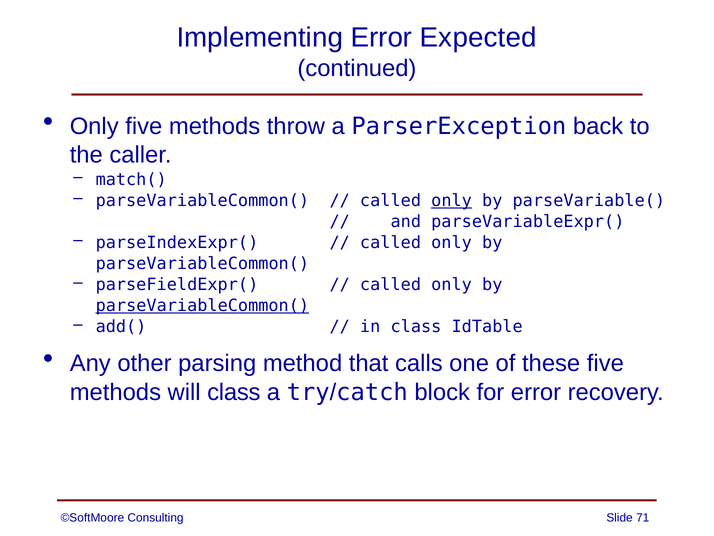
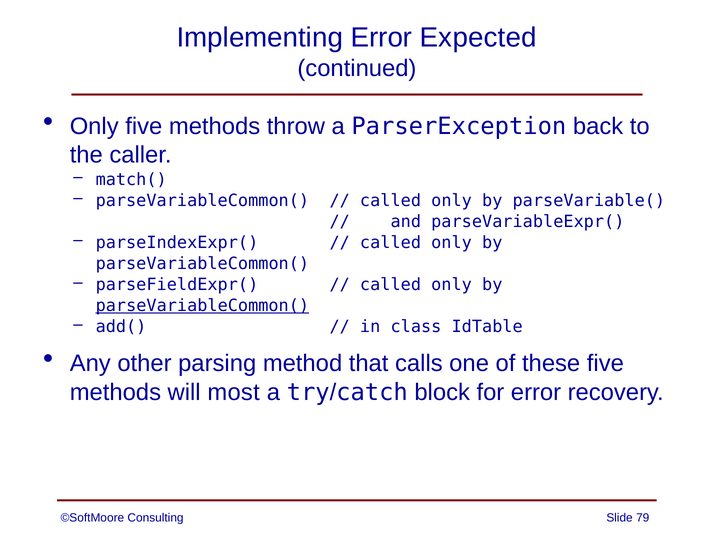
only underline: present -> none (452, 200)
will class: class -> most (234, 392)
71: 71 -> 79 (643, 517)
